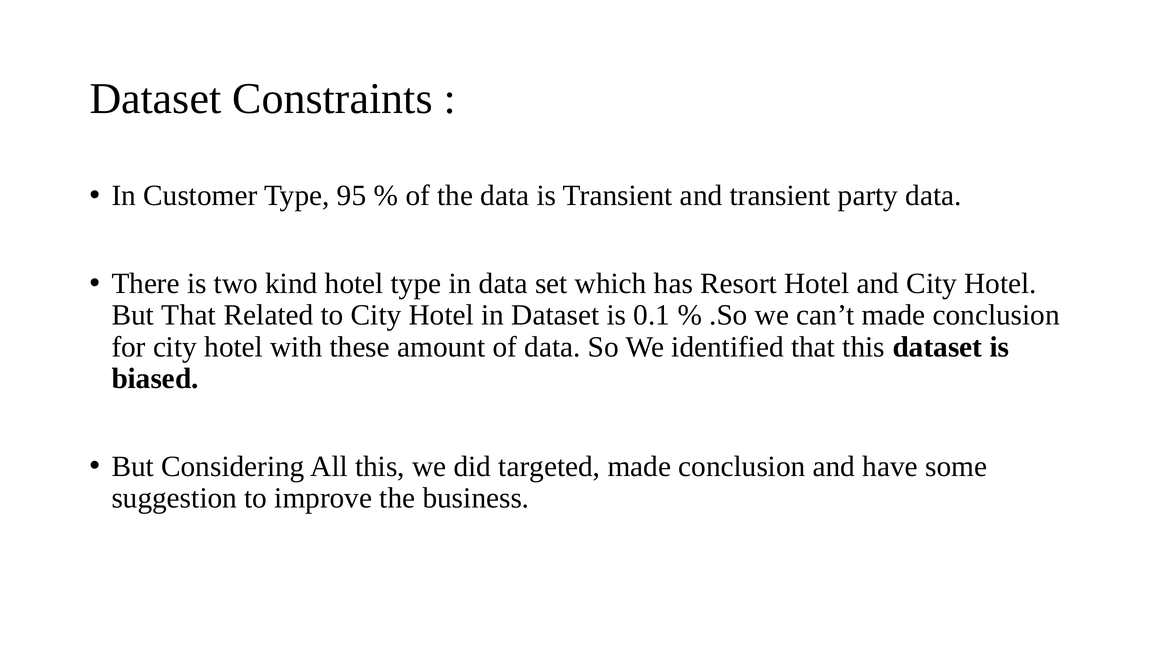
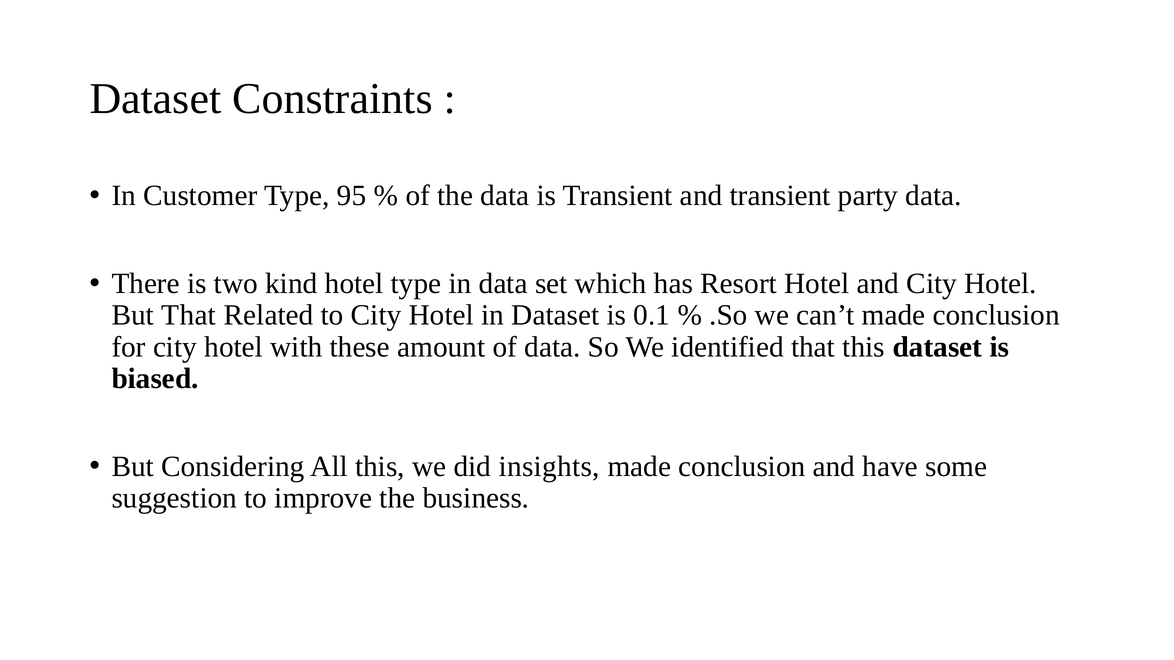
targeted: targeted -> insights (549, 467)
